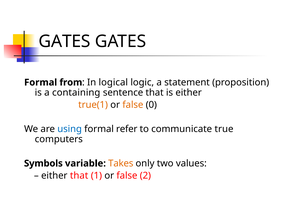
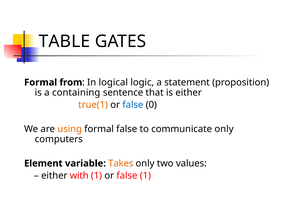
GATES: GATES -> TABLE (64, 41)
false colour: orange -> blue (133, 105)
using colour: blue -> orange (70, 129)
formal refer: refer -> false (127, 129)
communicate true: true -> only (224, 129)
Symbols: Symbols -> Element (43, 163)
either that: that -> with (79, 175)
false 2: 2 -> 1 (145, 175)
